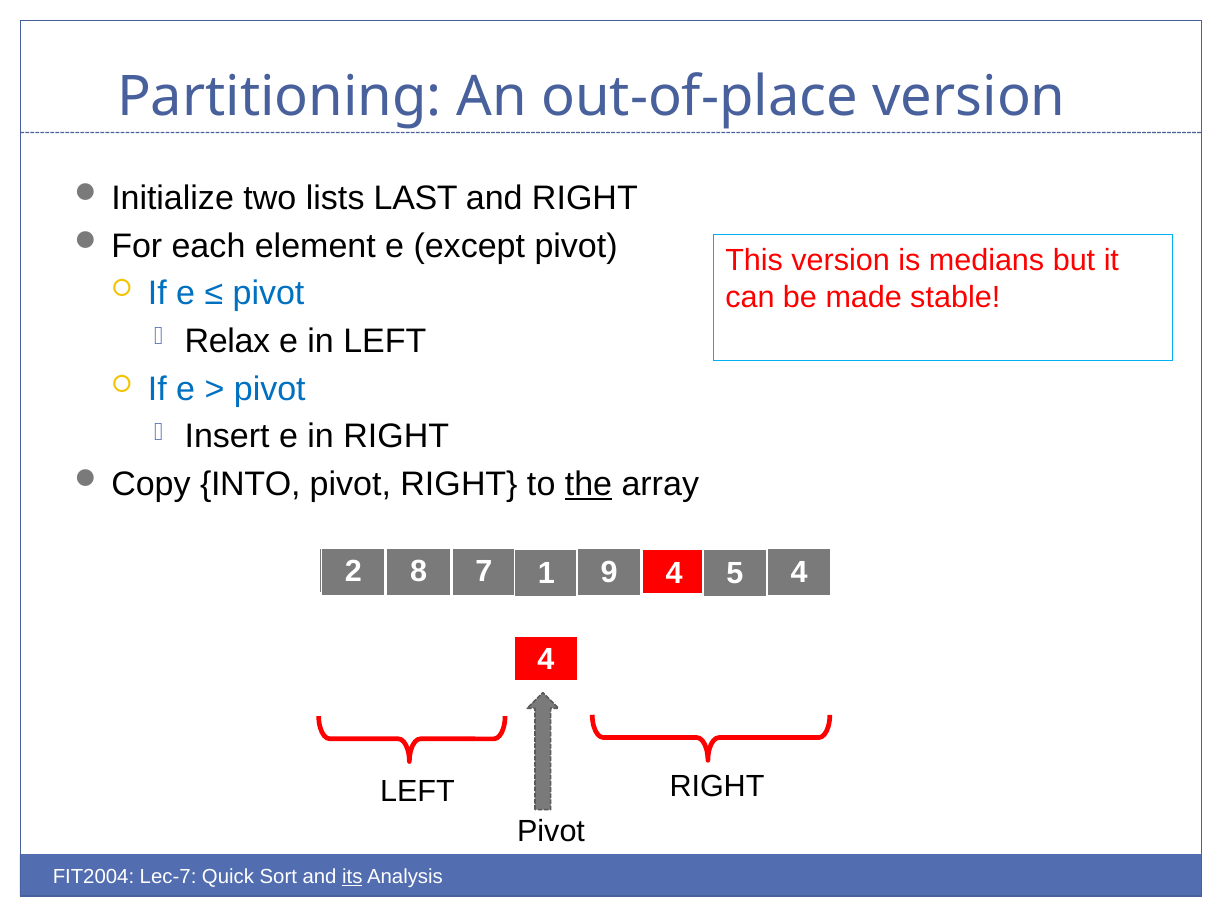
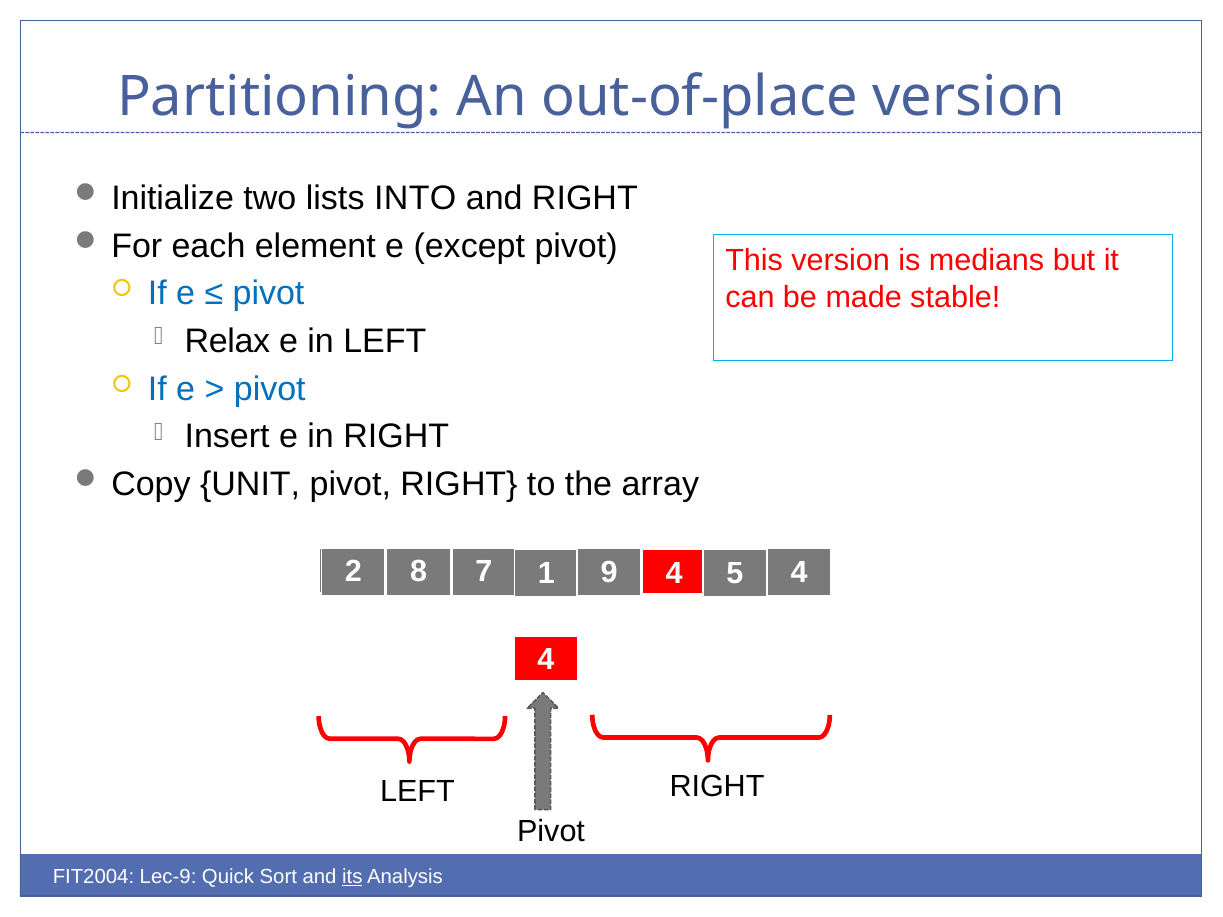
LAST: LAST -> INTO (415, 199)
INTO: INTO -> UNIT (250, 484)
the underline: present -> none (588, 484)
Lec-7: Lec-7 -> Lec-9 (168, 877)
